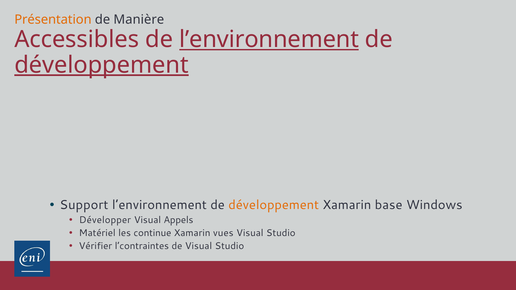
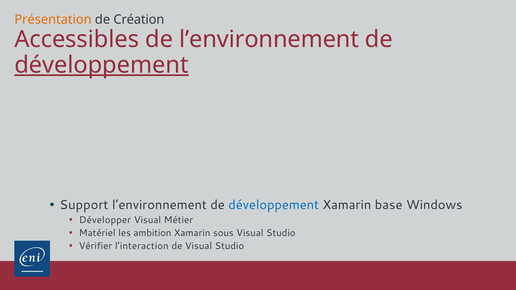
Manière: Manière -> Création (139, 20)
l’environnement underline: present -> none (269, 40)
développement colour: orange -> blue (274, 205)
Appels: Appels -> Métier (178, 220)
continue: continue -> ambition (152, 233)
vues: vues -> sous (223, 233)
l’contraintes: l’contraintes -> l’interaction (142, 246)
